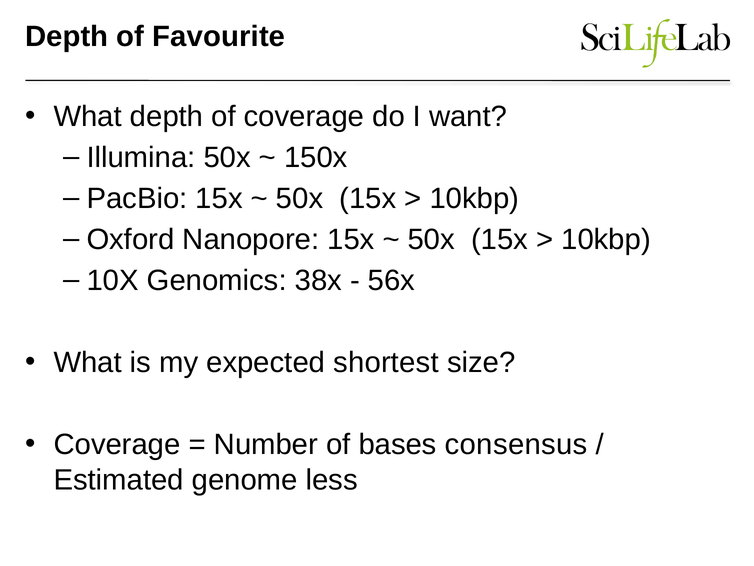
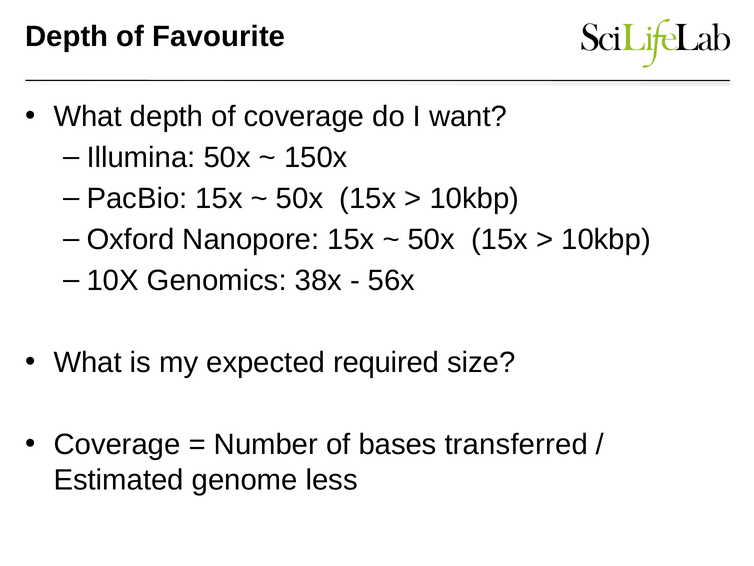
shortest: shortest -> required (386, 362)
consensus: consensus -> transferred (516, 444)
